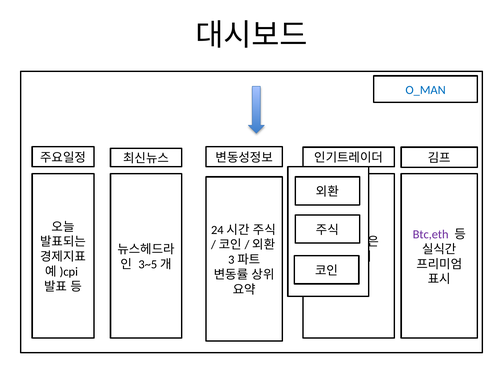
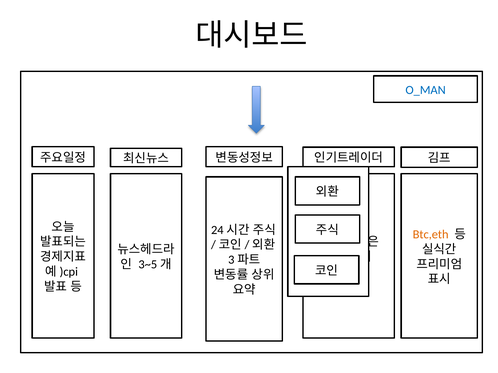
Btc,eth colour: purple -> orange (431, 235)
